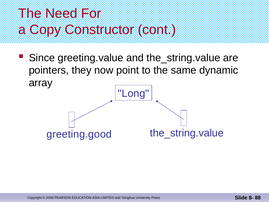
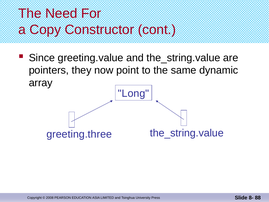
greeting.good: greeting.good -> greeting.three (79, 134)
